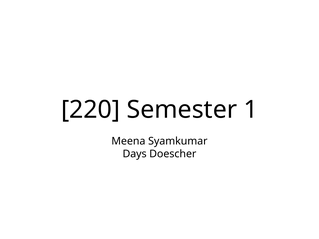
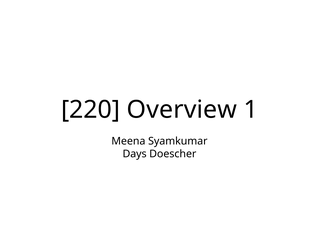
Semester: Semester -> Overview (182, 110)
